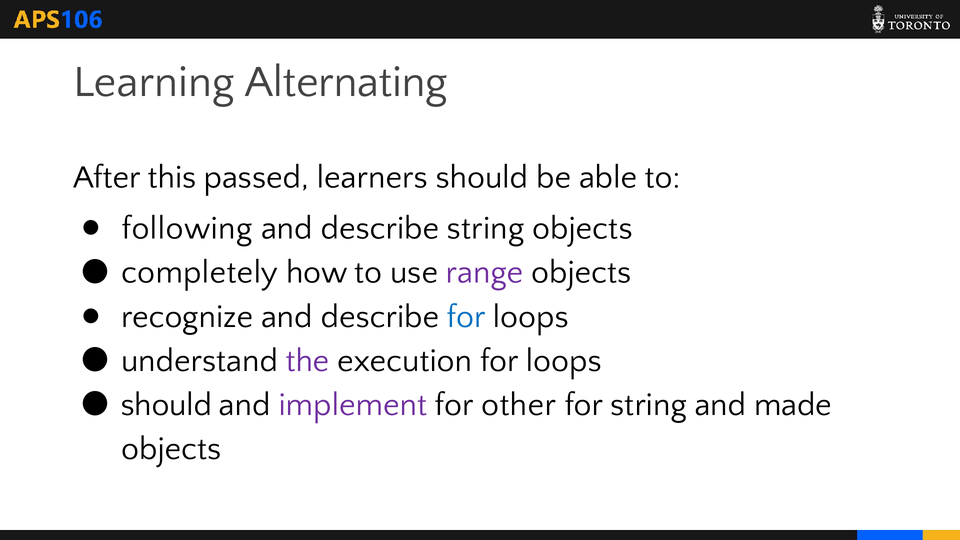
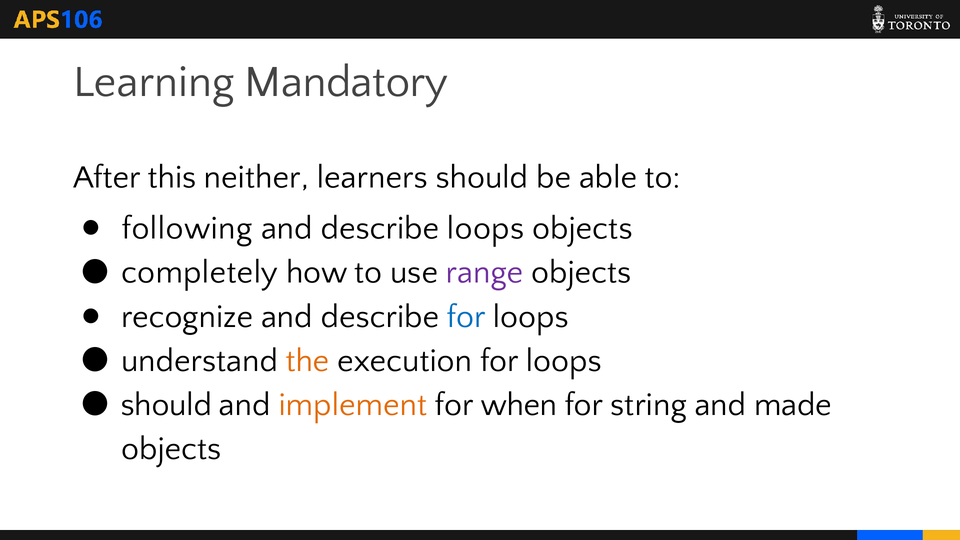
Alternating: Alternating -> Mandatory (346, 82)
passed: passed -> neither (256, 177)
describe string: string -> loops (486, 228)
the colour: purple -> orange (308, 361)
implement colour: purple -> orange (353, 405)
other: other -> when (519, 405)
